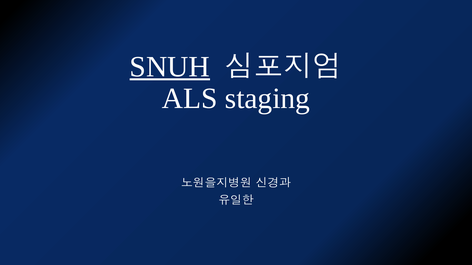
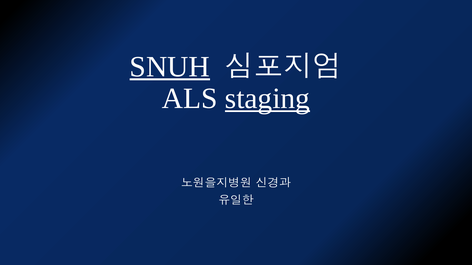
staging underline: none -> present (268, 99)
